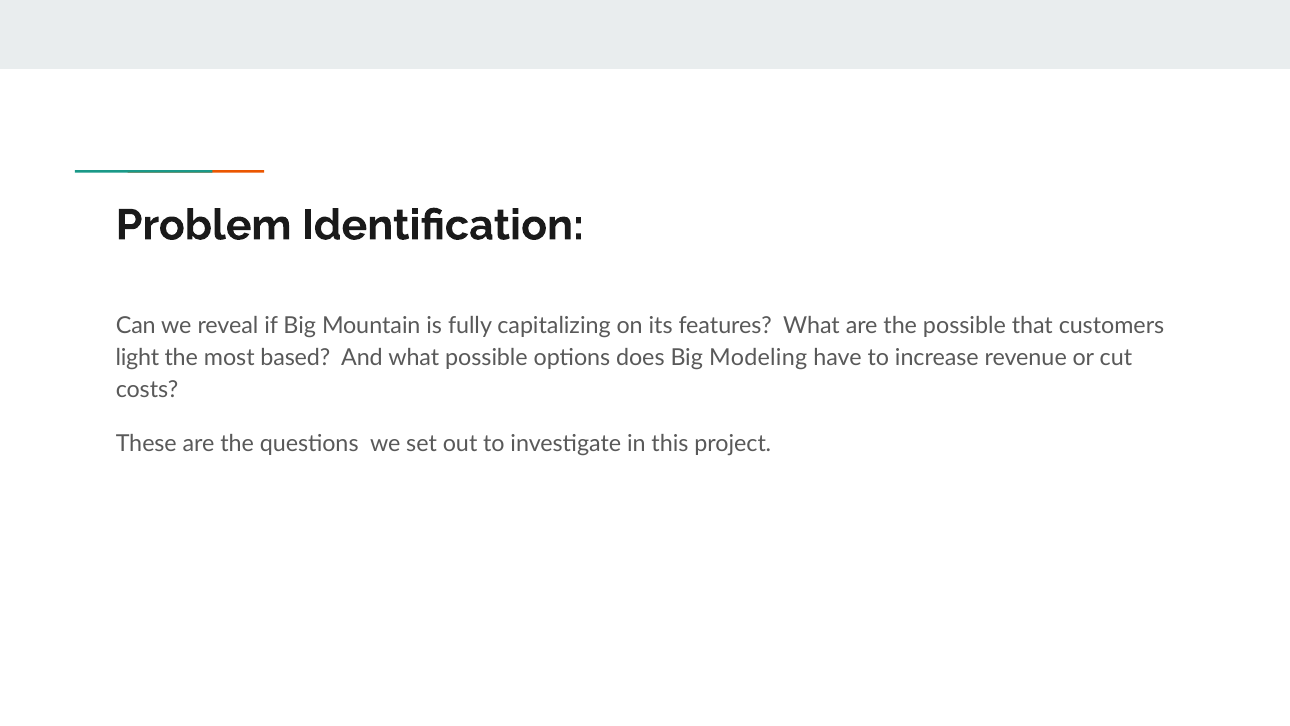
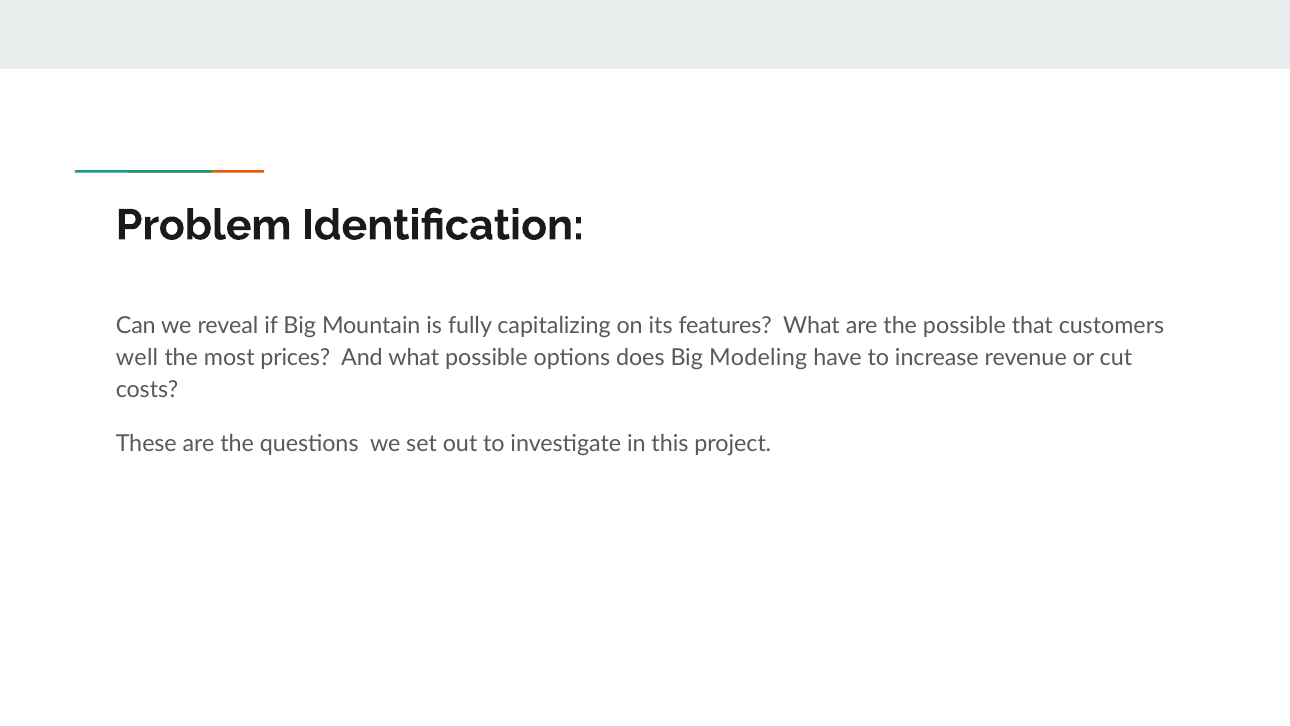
light: light -> well (137, 358)
based: based -> prices (295, 358)
